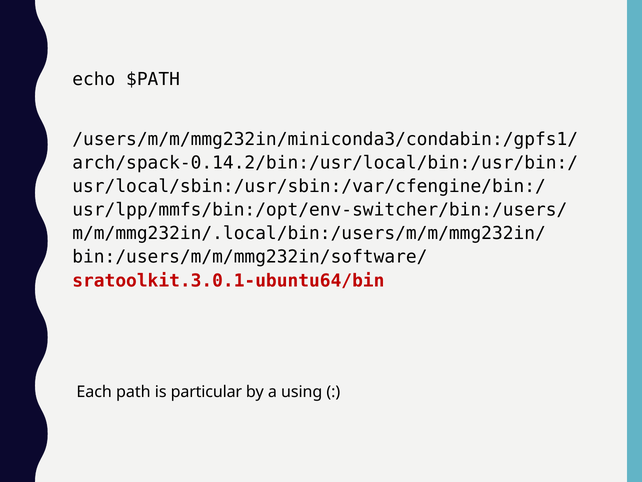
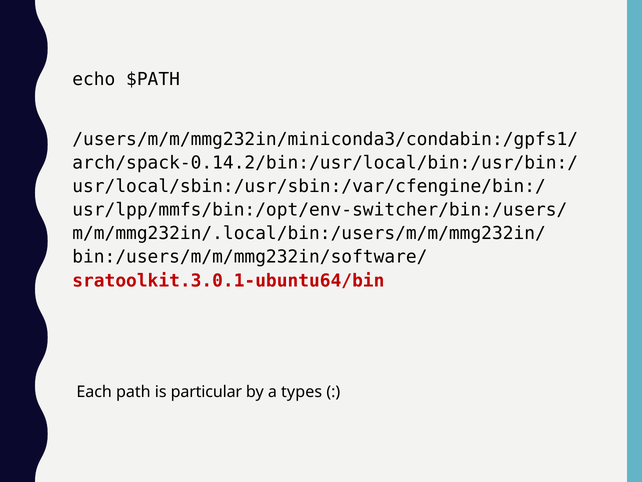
using: using -> types (302, 391)
